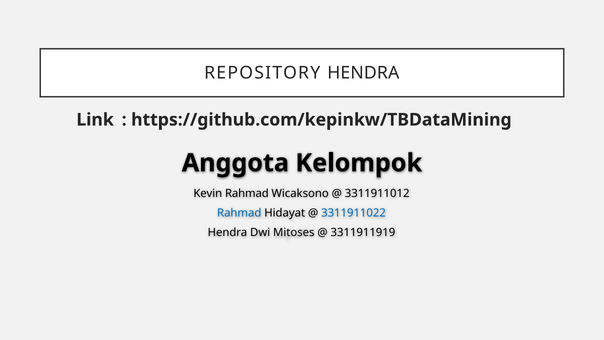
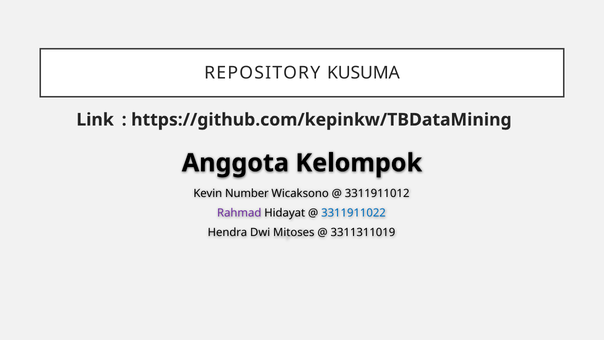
REPOSITORY HENDRA: HENDRA -> KUSUMA (363, 73)
Kevin Rahmad: Rahmad -> Number (247, 193)
Rahmad colour: blue -> purple (239, 213)
3311911919: 3311911919 -> 3311311019 (363, 232)
